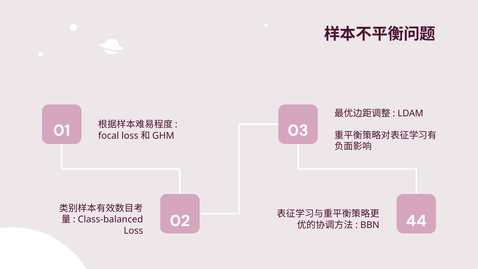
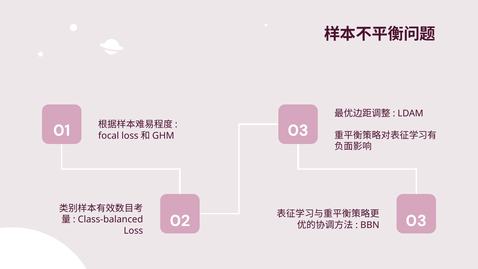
02 44: 44 -> 03 (416, 221)
